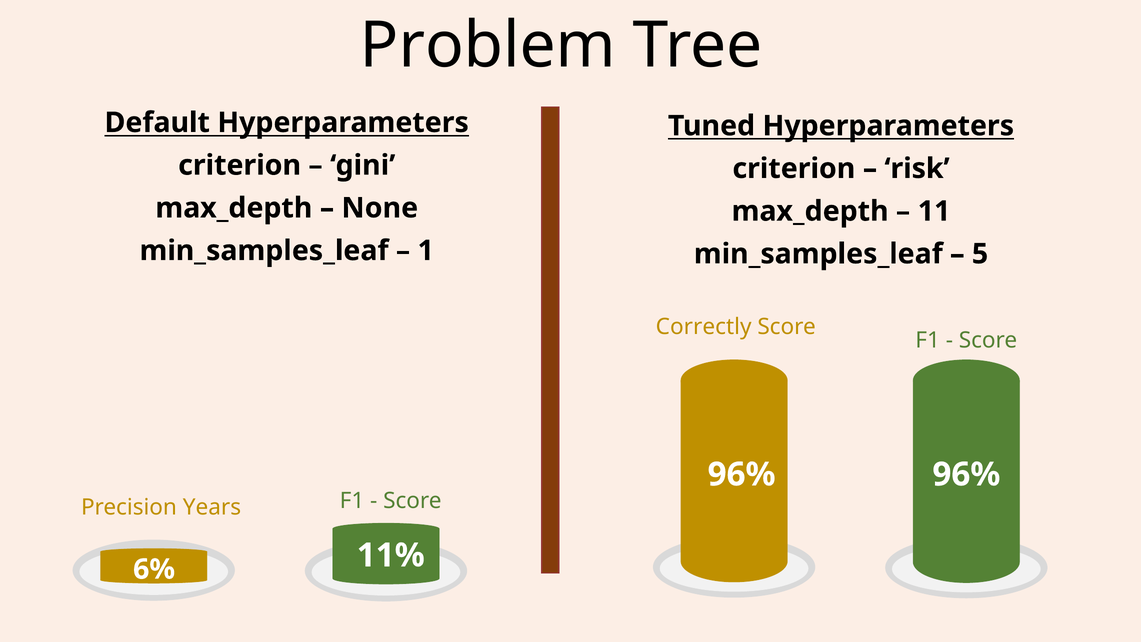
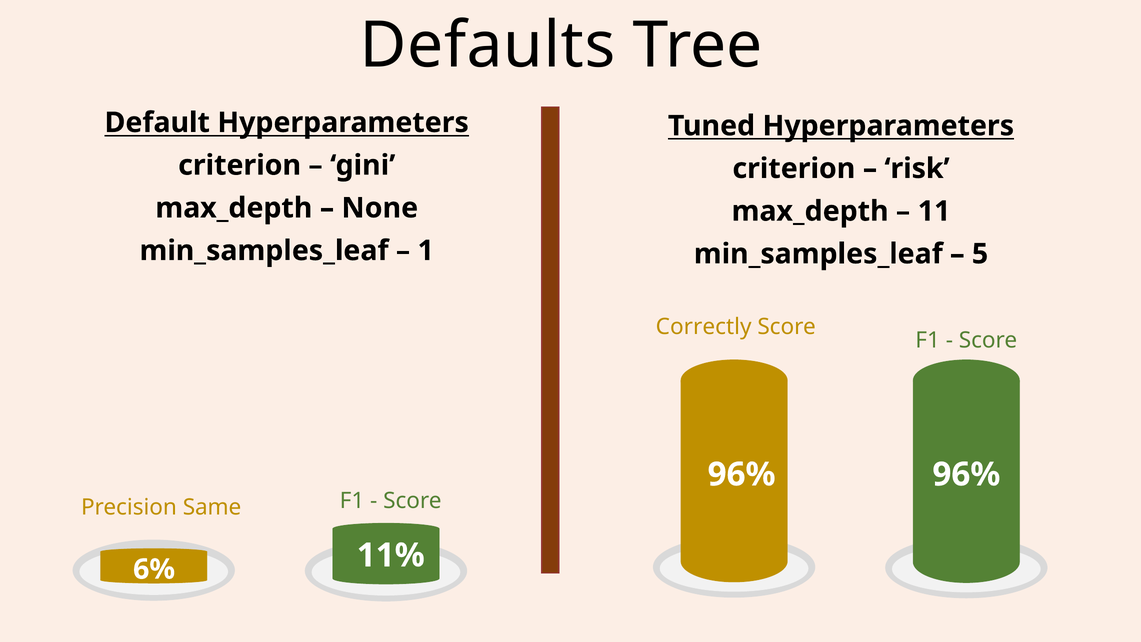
Problem: Problem -> Defaults (488, 46)
Years: Years -> Same (212, 507)
